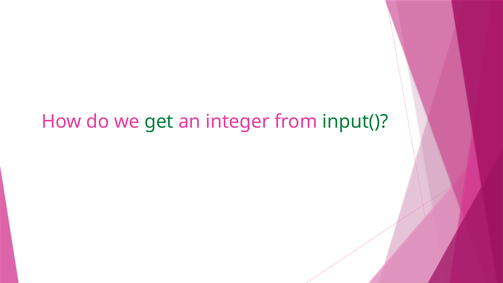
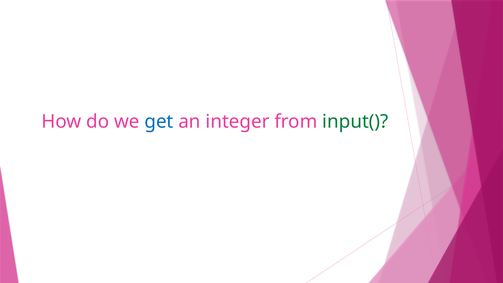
get colour: green -> blue (159, 121)
